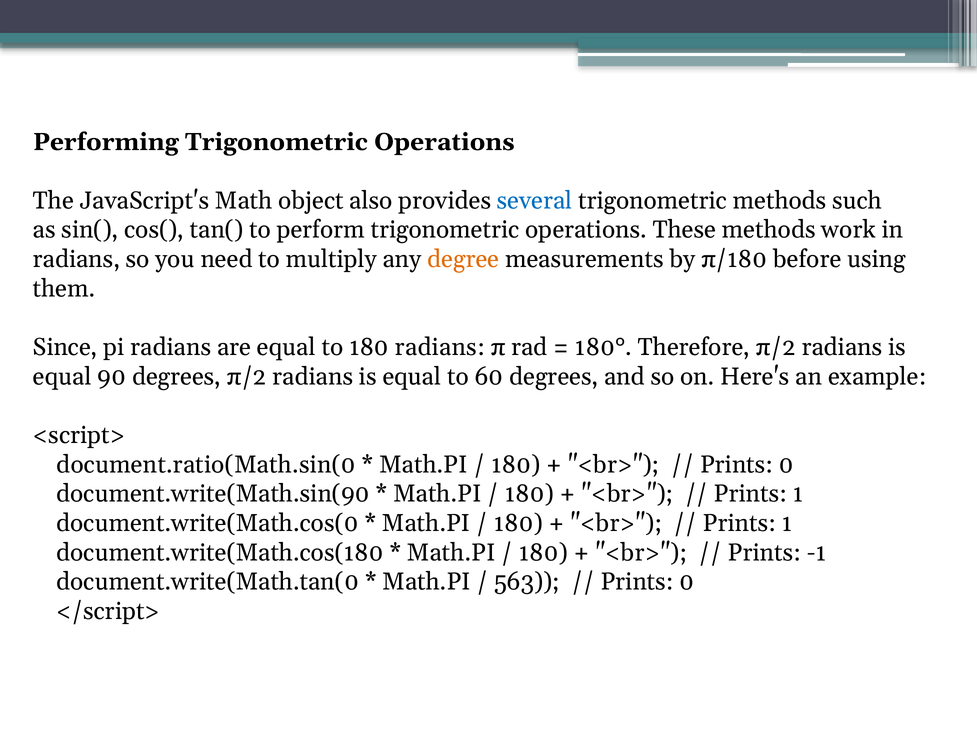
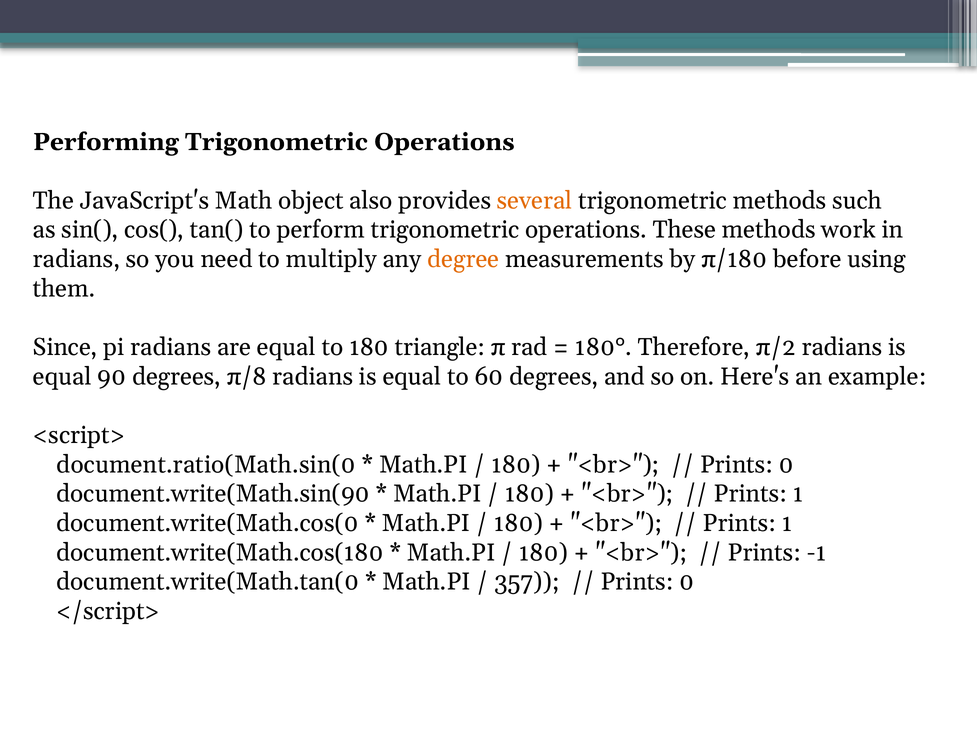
several colour: blue -> orange (535, 201)
180 radians: radians -> triangle (440, 347)
degrees π/2: π/2 -> π/8 (247, 376)
563: 563 -> 357 (527, 582)
